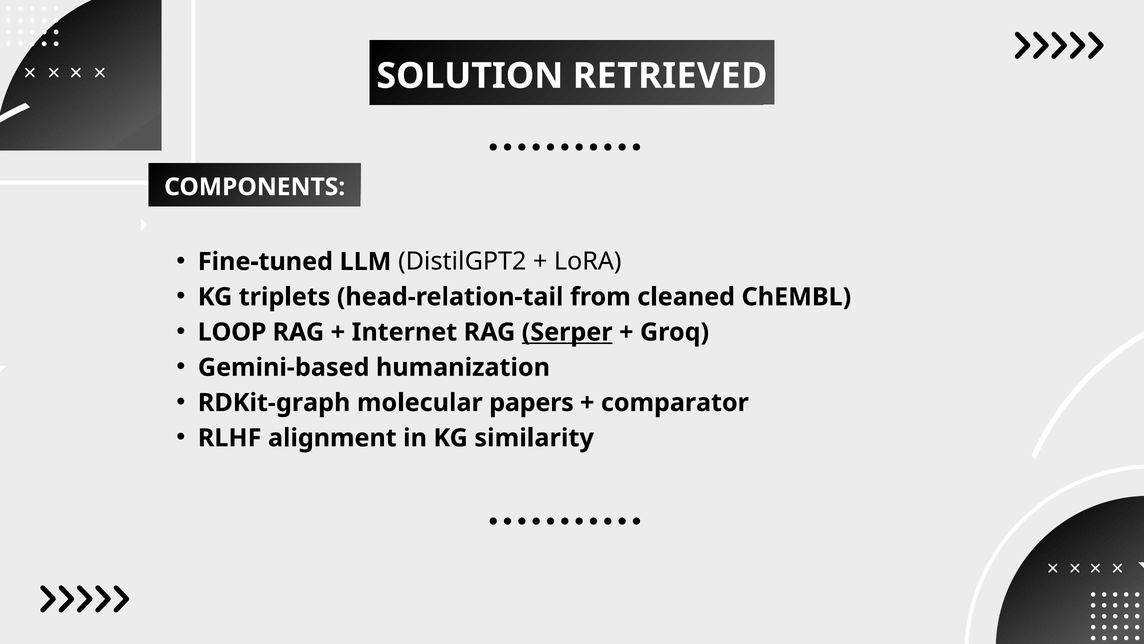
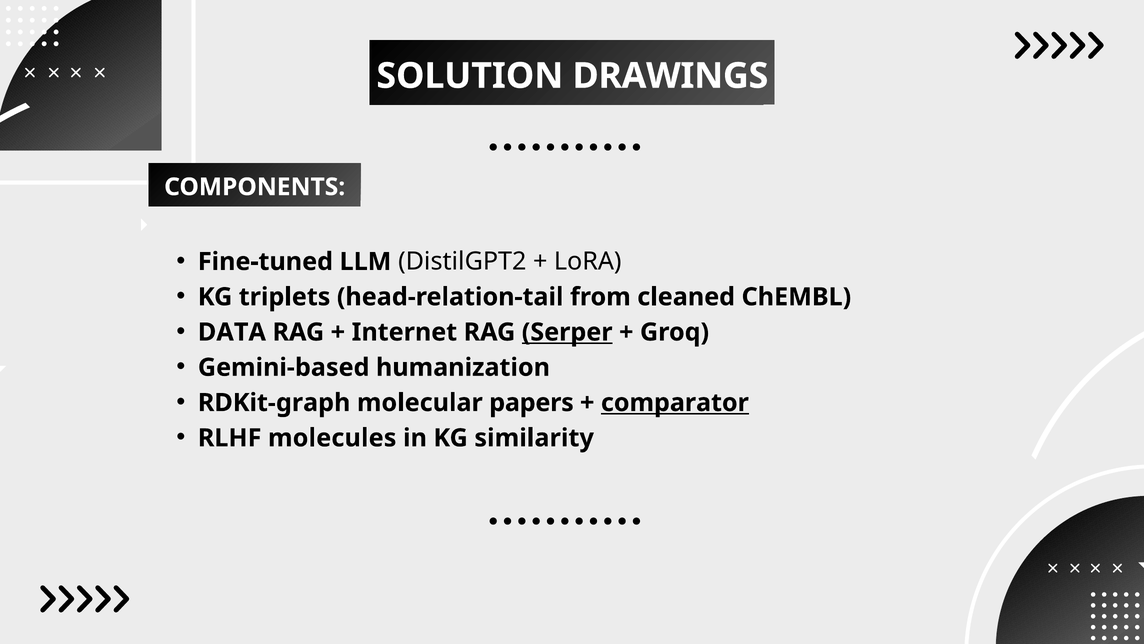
RETRIEVED: RETRIEVED -> DRAWINGS (670, 76)
LOOP: LOOP -> DATA (232, 332)
comparator underline: none -> present (675, 402)
alignment: alignment -> molecules (332, 438)
